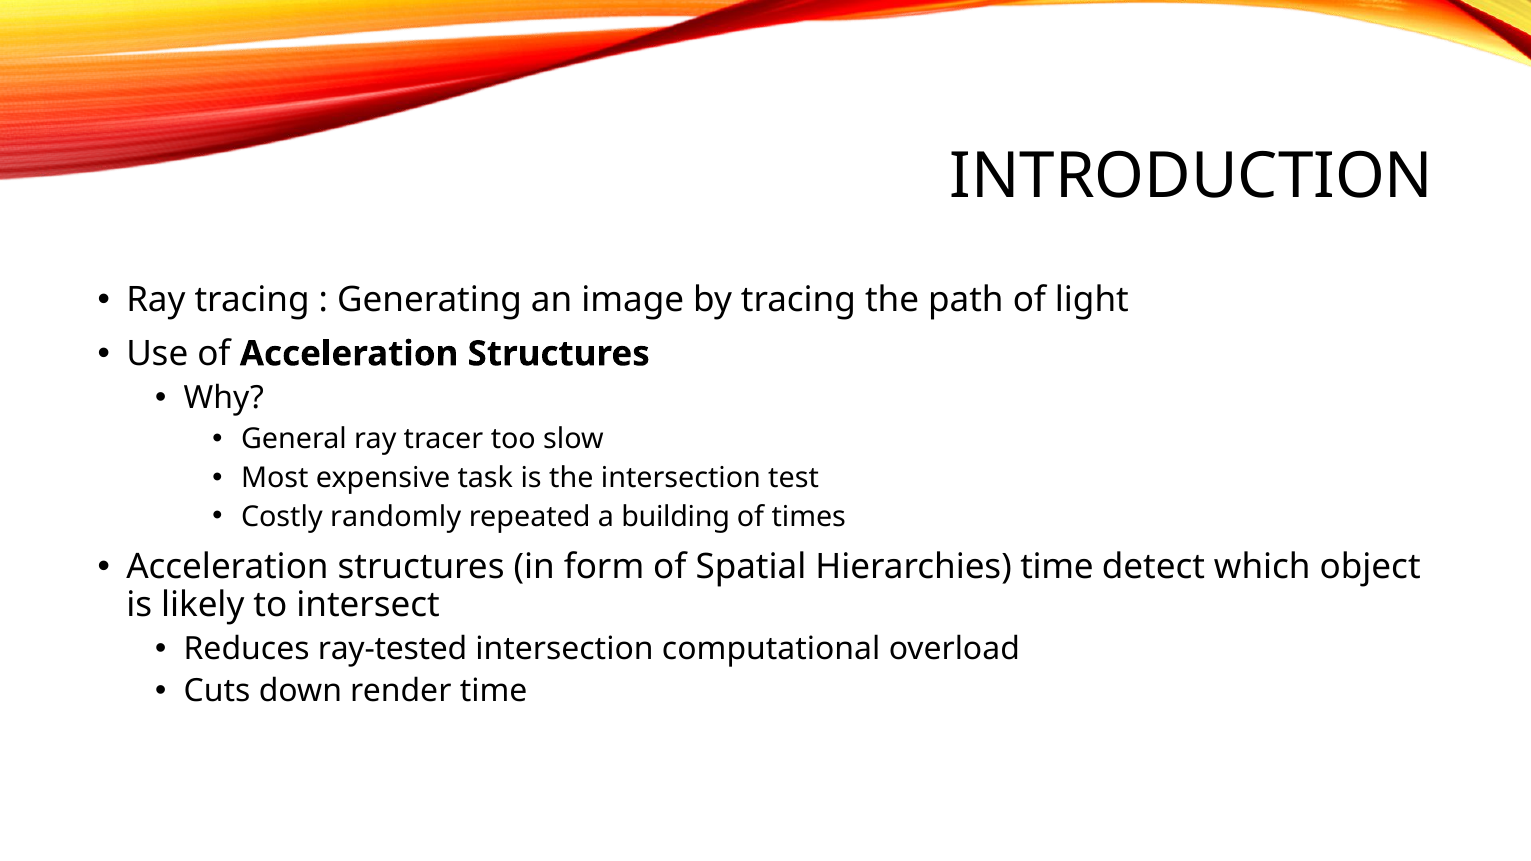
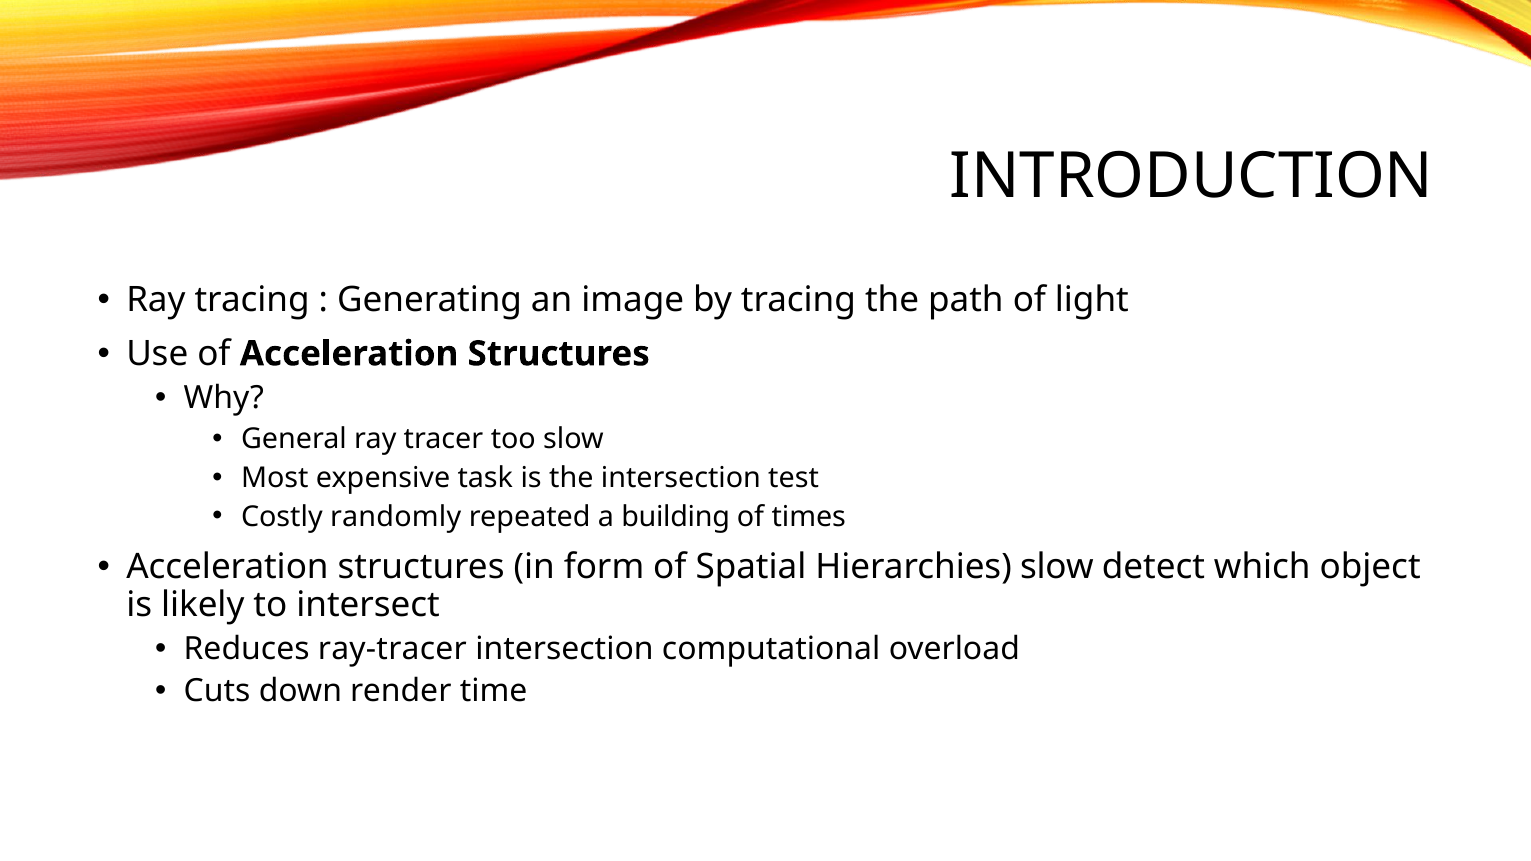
Hierarchies time: time -> slow (1057, 567)
ray-tested: ray-tested -> ray-tracer (392, 649)
